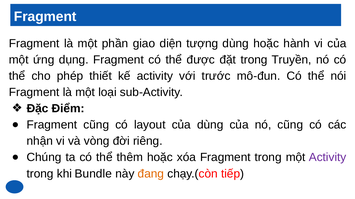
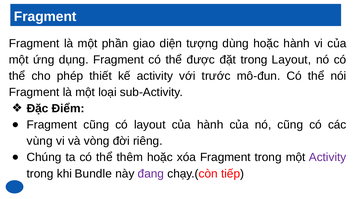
trong Truyền: Truyền -> Layout (291, 60)
của dùng: dùng -> hành (210, 125)
nhận: nhận -> vùng (40, 142)
đang colour: orange -> purple (151, 174)
